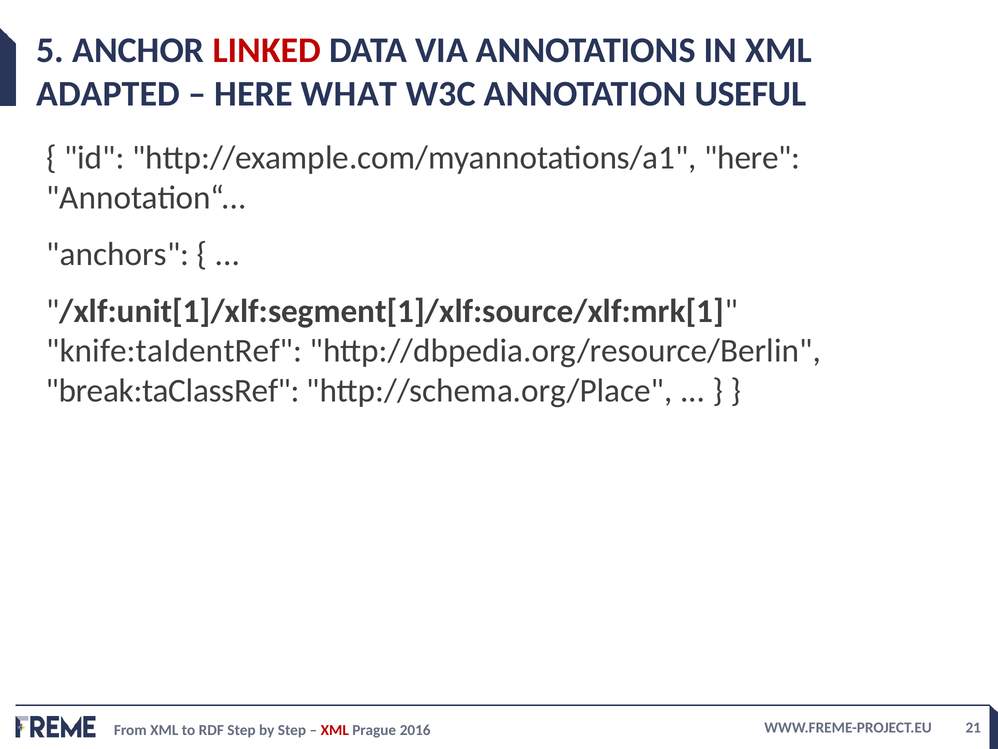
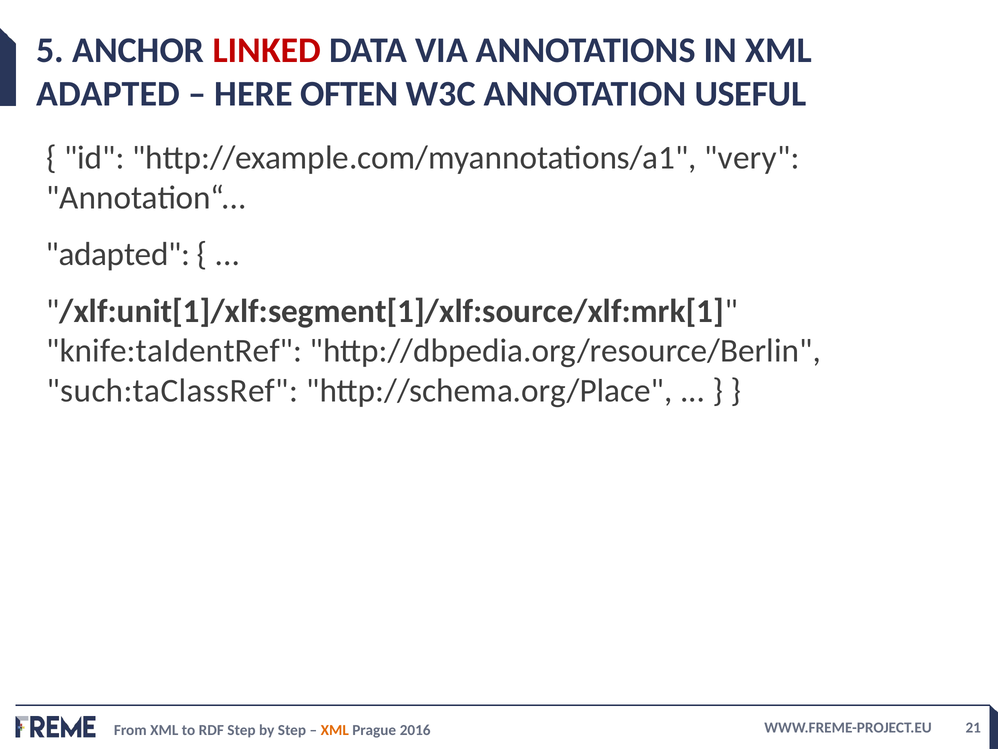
WHAT: WHAT -> OFTEN (349, 94)
http://example.com/myannotations/a1 here: here -> very (752, 158)
anchors: anchors -> adapted (118, 254)
break:taClassRef: break:taClassRef -> such:taClassRef (172, 391)
XML colour: red -> orange (335, 729)
